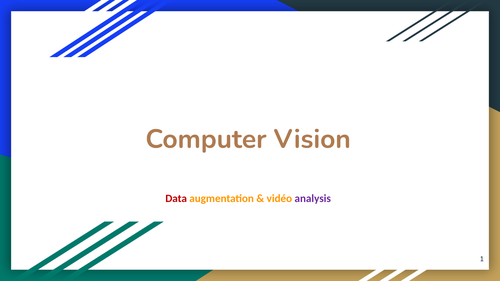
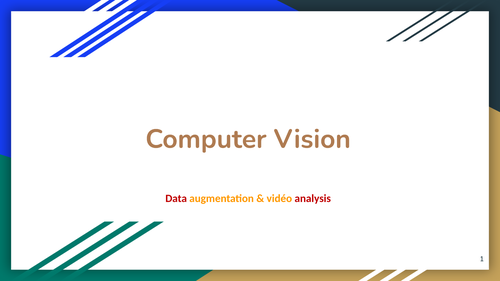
analysis colour: purple -> red (313, 199)
